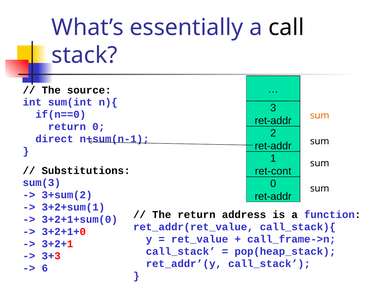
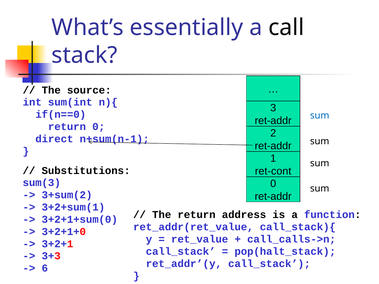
sum colour: orange -> blue (320, 116)
call_frame->n: call_frame->n -> call_calls->n (291, 239)
pop(heap_stack: pop(heap_stack -> pop(halt_stack (285, 252)
